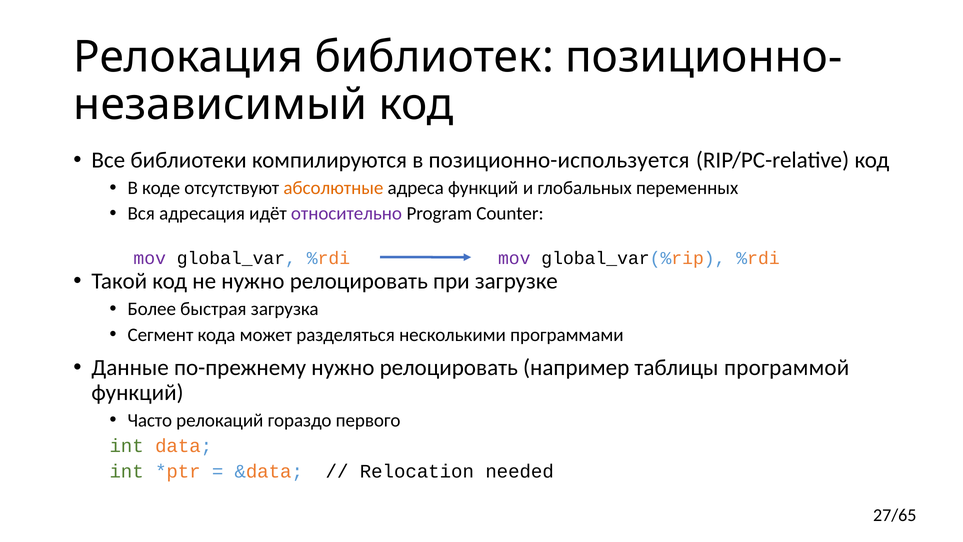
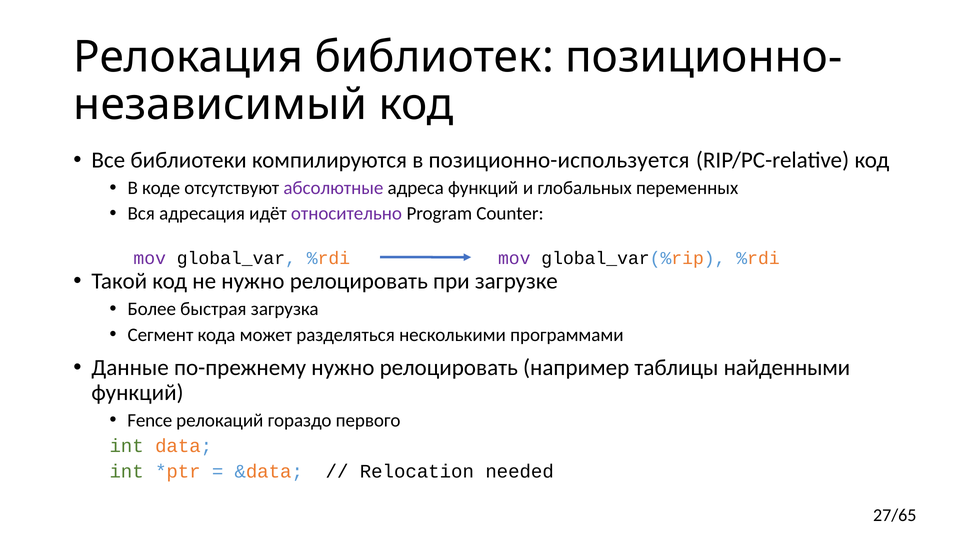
абсолютные colour: orange -> purple (333, 188)
программой: программой -> найденными (787, 367)
Часто: Часто -> Fence (150, 420)
